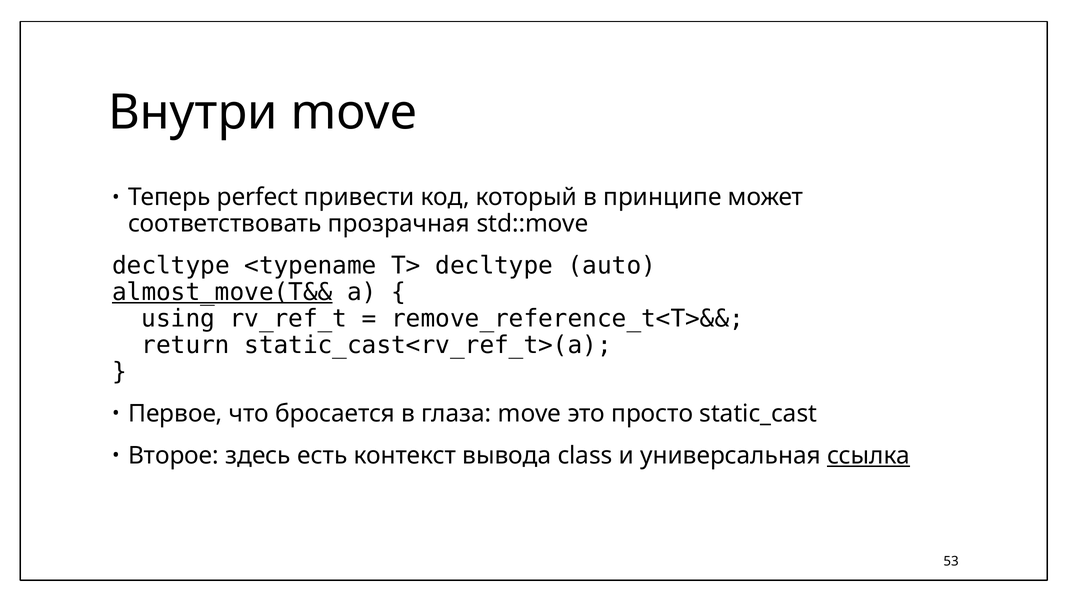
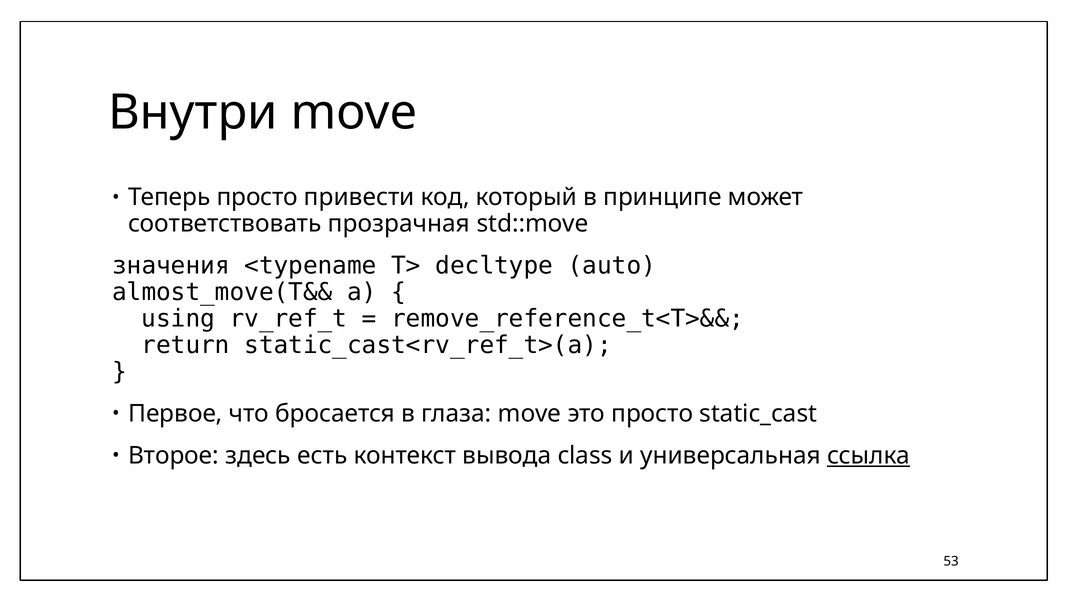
Теперь perfect: perfect -> просто (257, 197)
decltype: decltype -> значения (171, 266)
almost_move(T&& underline: present -> none (222, 292)
